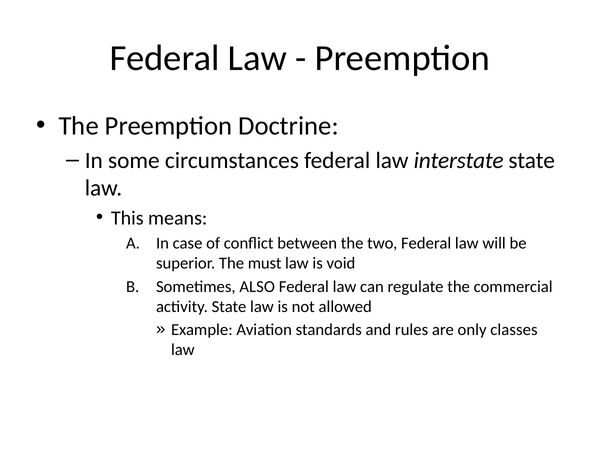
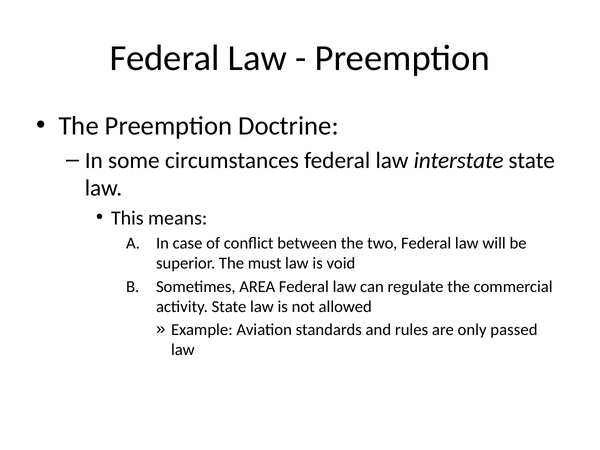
ALSO: ALSO -> AREA (257, 287)
classes: classes -> passed (514, 330)
